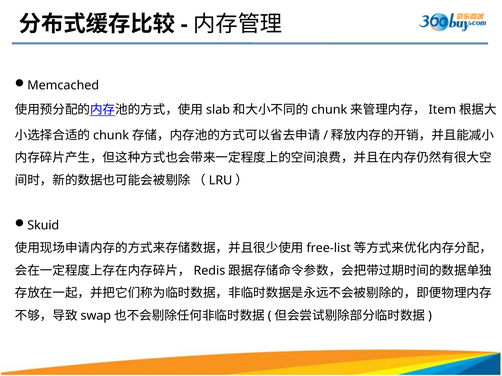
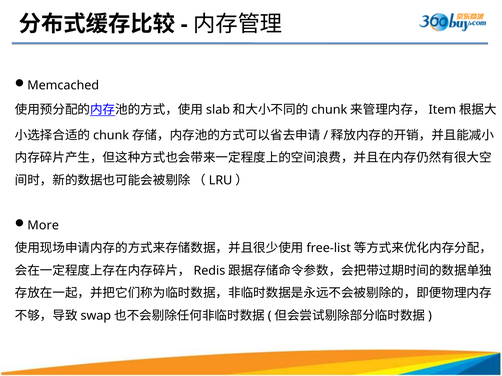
Skuid: Skuid -> More (43, 226)
